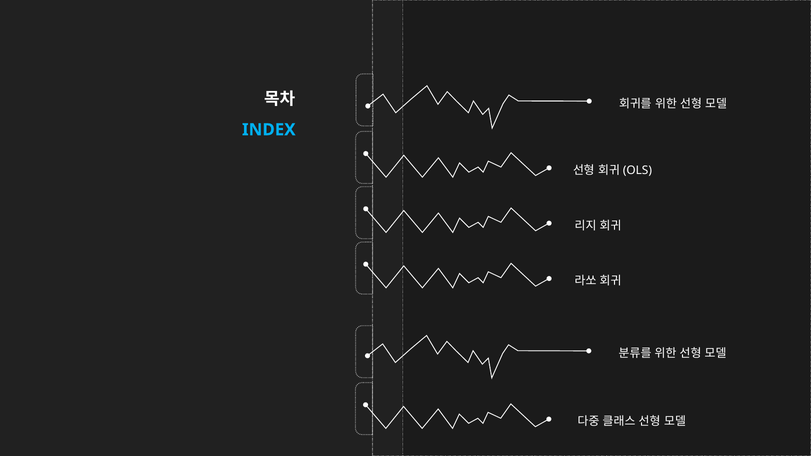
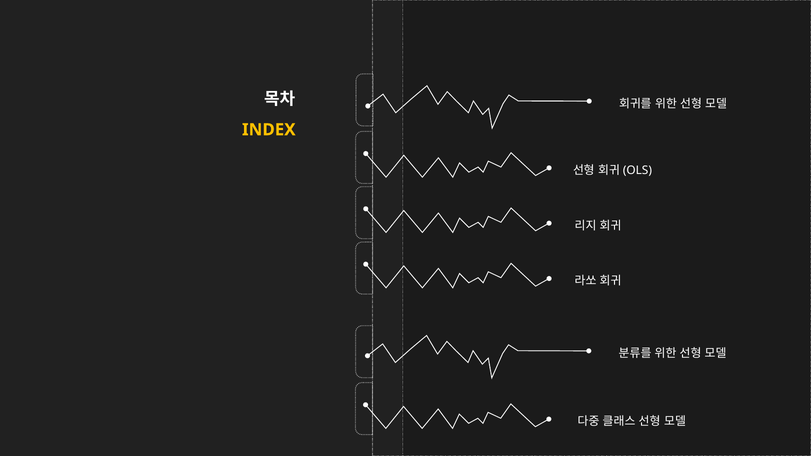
INDEX colour: light blue -> yellow (269, 130)
